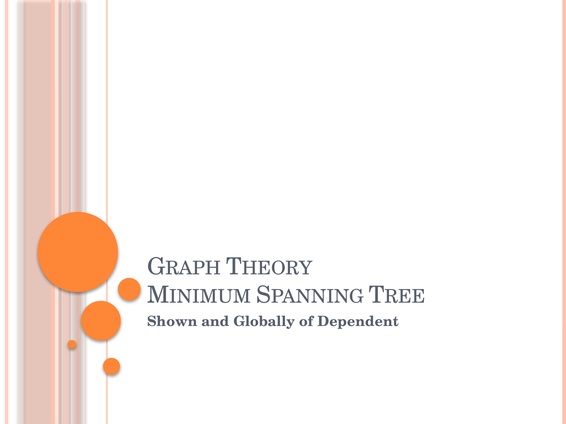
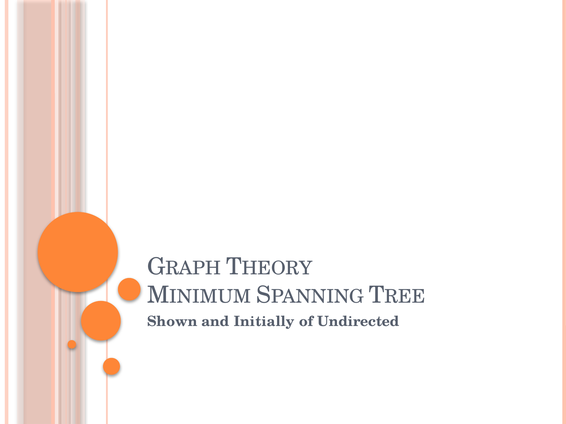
Globally: Globally -> Initially (264, 322)
Dependent: Dependent -> Undirected (358, 322)
